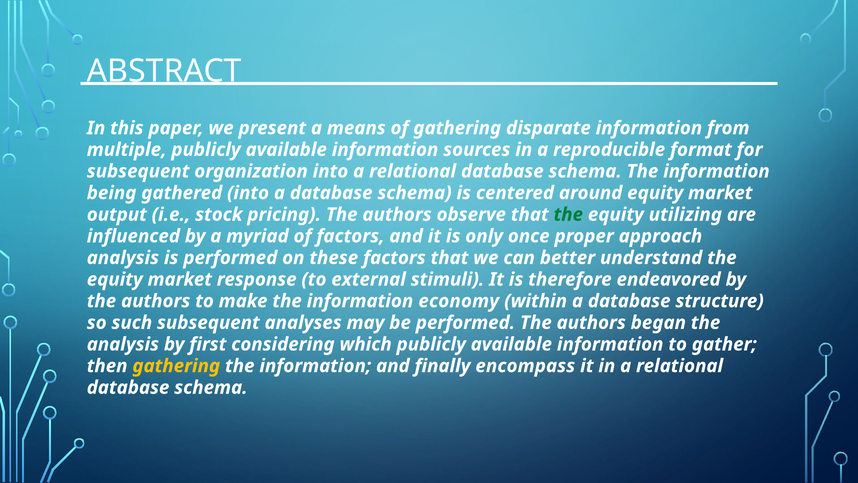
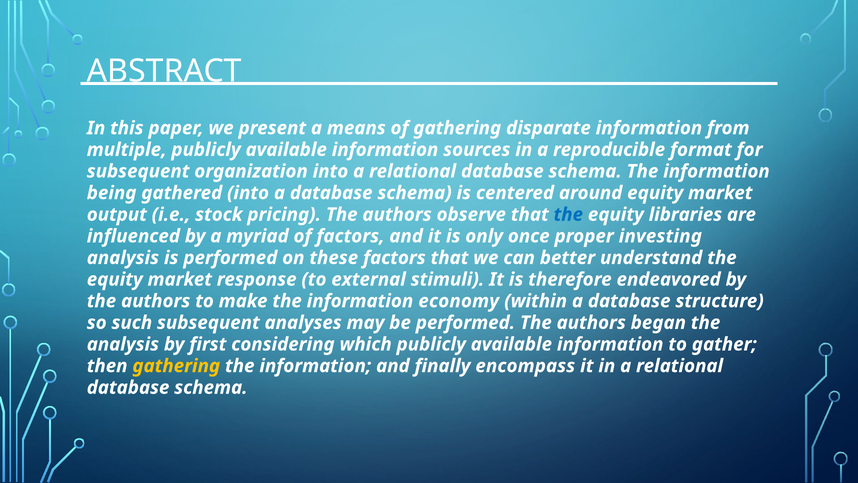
the colour: green -> blue (568, 214)
utilizing: utilizing -> libraries (685, 214)
approach: approach -> investing (660, 236)
